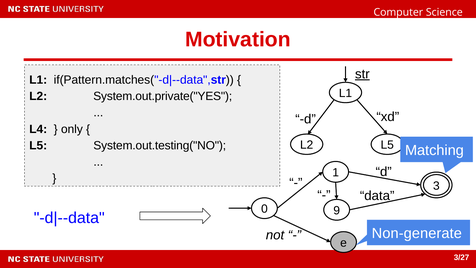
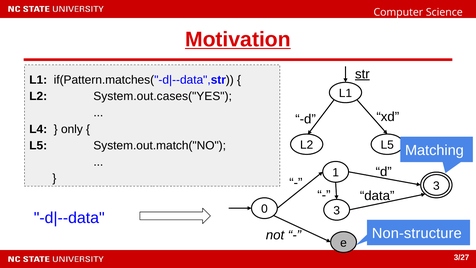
Motivation underline: none -> present (238, 39)
System.out.private("YES: System.out.private("YES -> System.out.cases("YES (163, 96)
System.out.testing("NO: System.out.testing("NO -> System.out.match("NO (160, 145)
0 9: 9 -> 3 (337, 210)
Non-generate: Non-generate -> Non-structure (417, 233)
